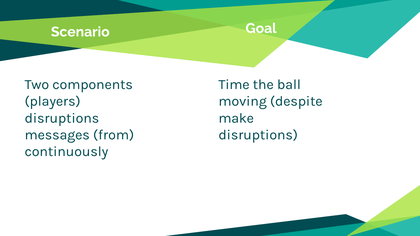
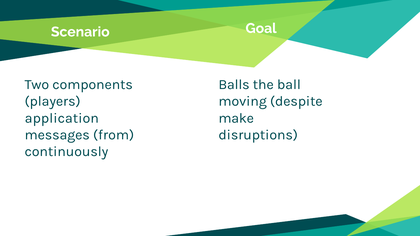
Time: Time -> Balls (234, 85)
disruptions: disruptions -> application (62, 118)
